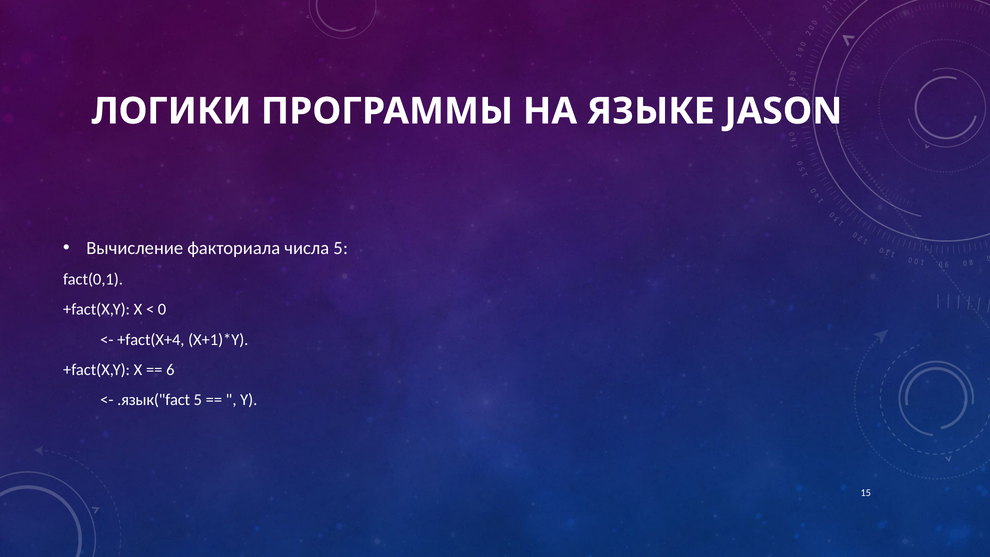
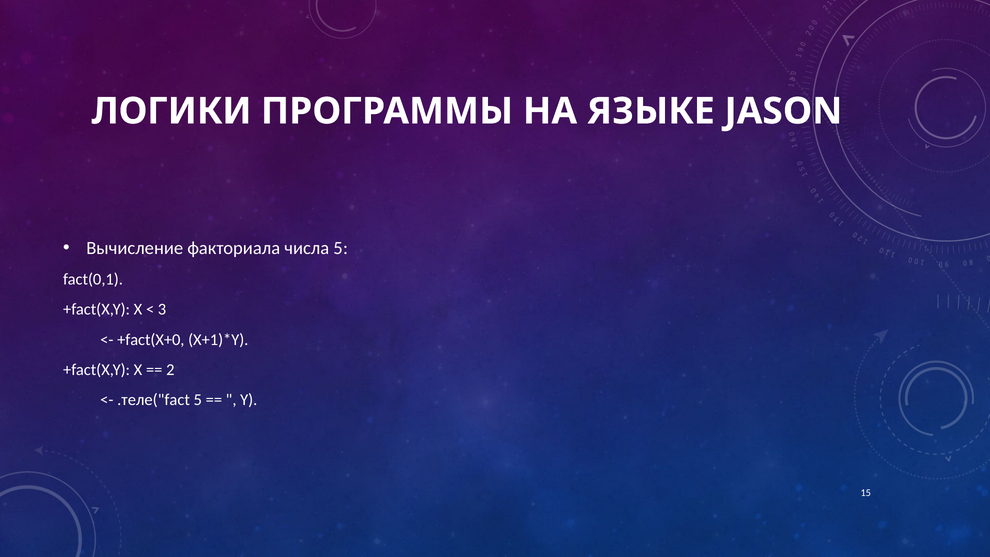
0: 0 -> 3 (162, 309)
+fact(X+4: +fact(X+4 -> +fact(X+0 (151, 339)
6: 6 -> 2 (170, 370)
.язык("fact: .язык("fact -> .теле("fact (154, 400)
